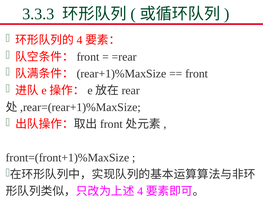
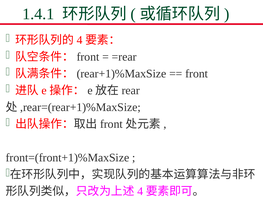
3.3.3: 3.3.3 -> 1.4.1 (38, 14)
